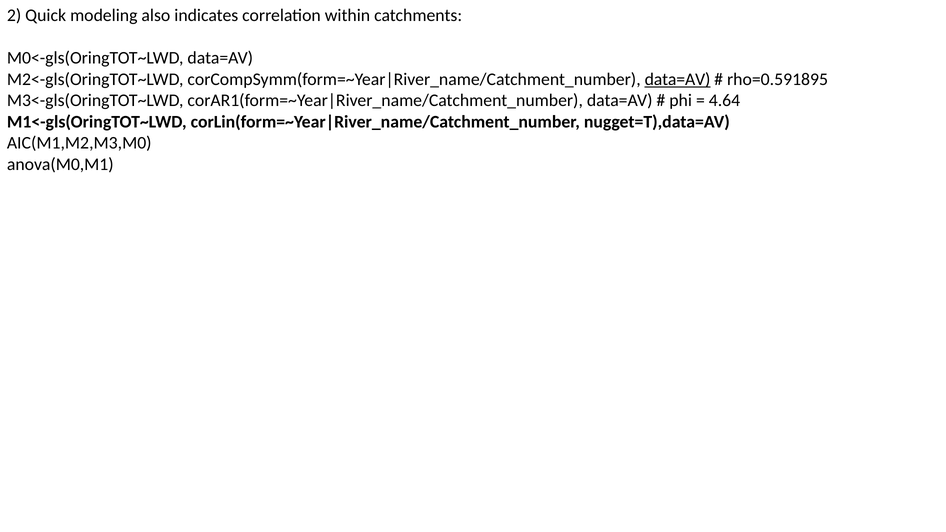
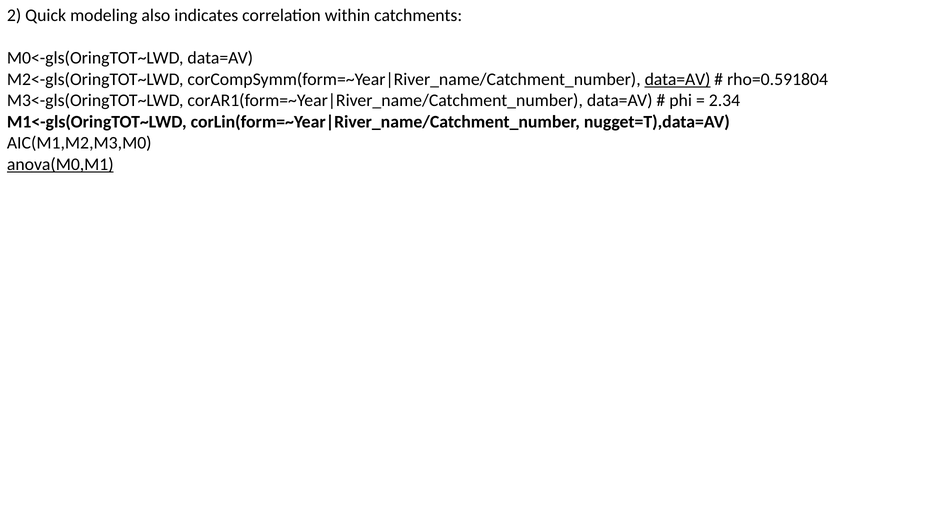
rho=0.591895: rho=0.591895 -> rho=0.591804 (778, 79)
4.64: 4.64 -> 2.34 (724, 100)
anova(M0,M1 underline: none -> present (60, 164)
